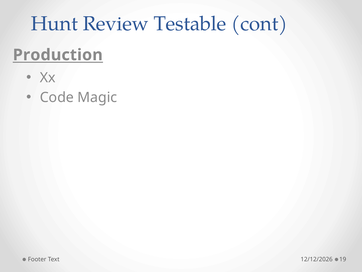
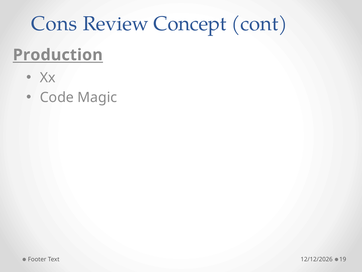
Hunt: Hunt -> Cons (54, 24)
Testable: Testable -> Concept (190, 24)
